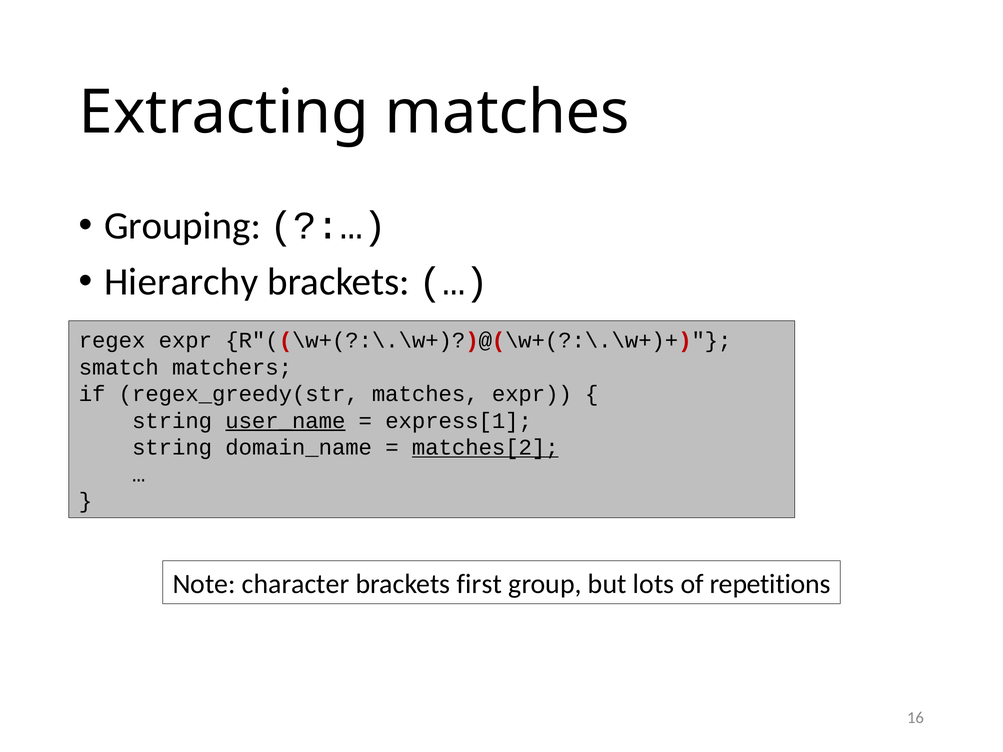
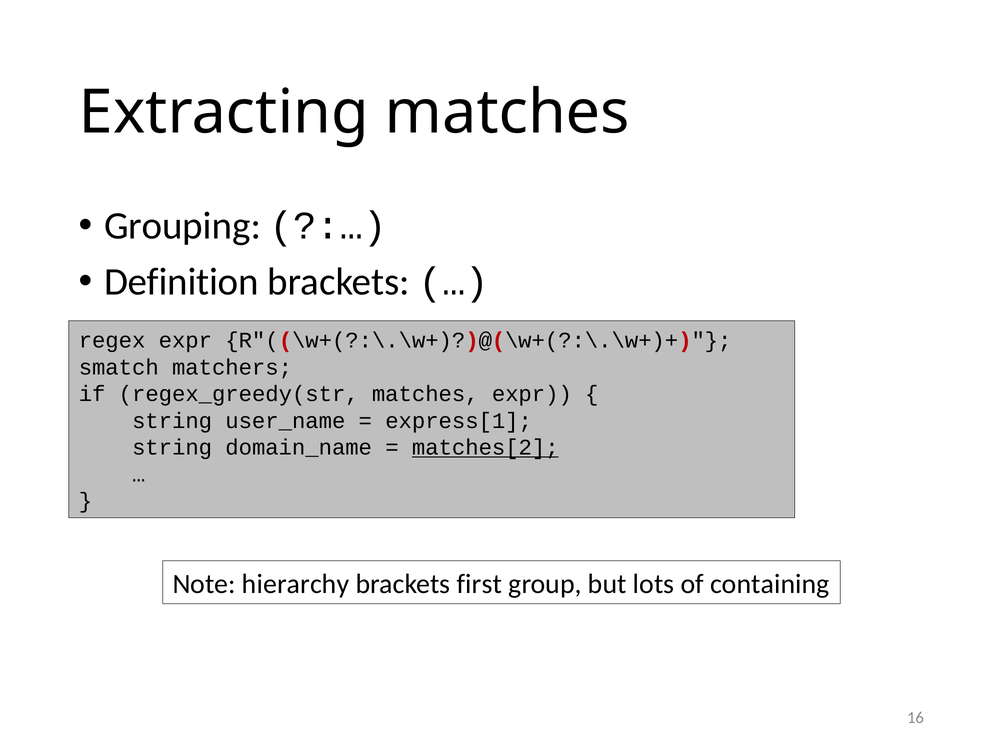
Hierarchy: Hierarchy -> Definition (181, 282)
user_name underline: present -> none (285, 421)
character: character -> hierarchy (296, 584)
repetitions: repetitions -> containing (770, 584)
